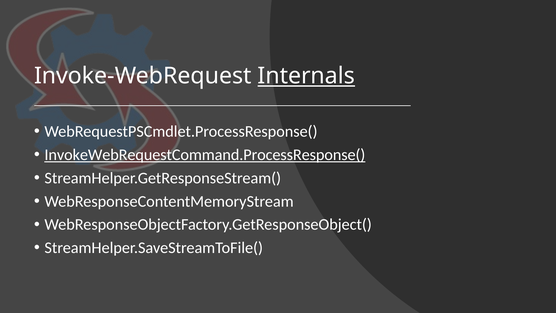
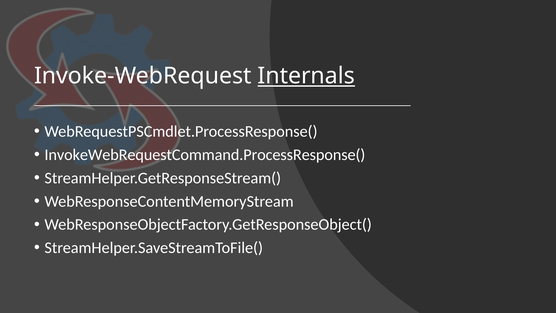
InvokeWebRequestCommand.ProcessResponse( underline: present -> none (205, 155)
